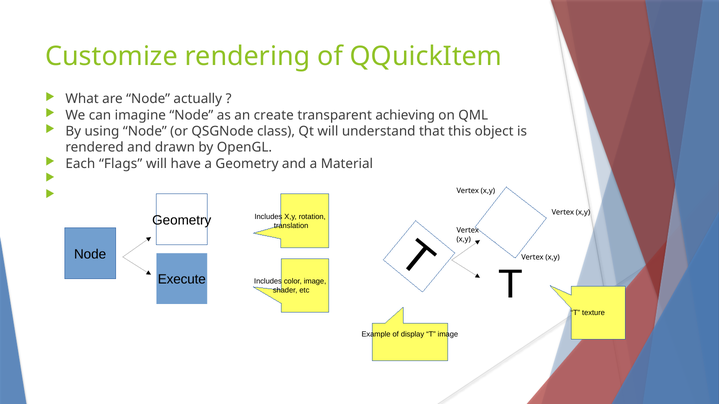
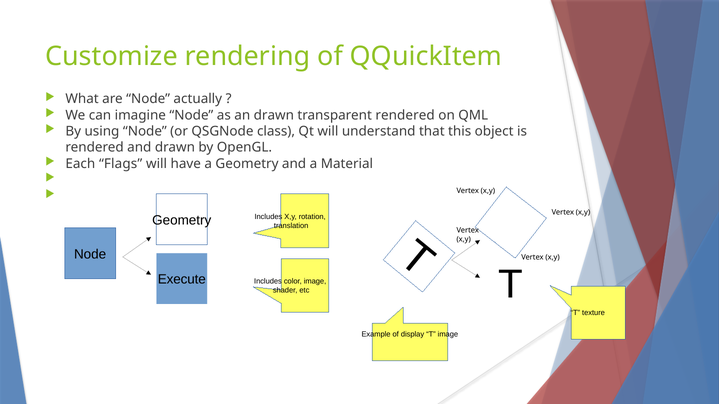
an create: create -> drawn (274, 115)
transparent achieving: achieving -> rendered (405, 115)
